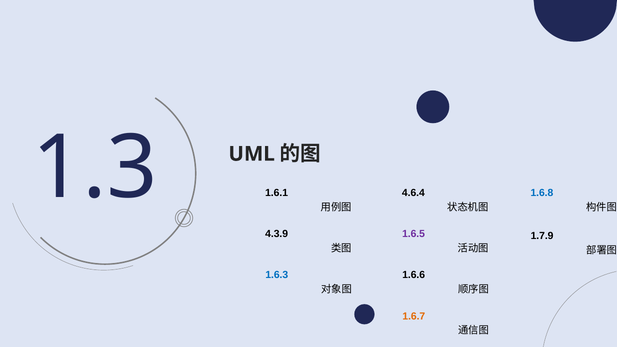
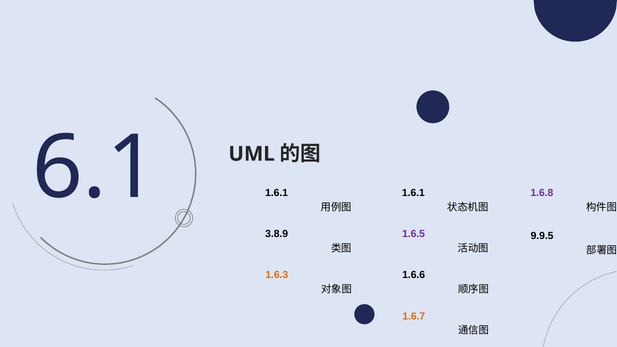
1.3: 1.3 -> 6.1 (95, 168)
4.6.4: 4.6.4 -> 1.6.1 (413, 193)
1.6.8 colour: blue -> purple (542, 193)
4.3.9: 4.3.9 -> 3.8.9 (277, 234)
1.7.9: 1.7.9 -> 9.9.5 (542, 236)
1.6.3 colour: blue -> orange (277, 275)
